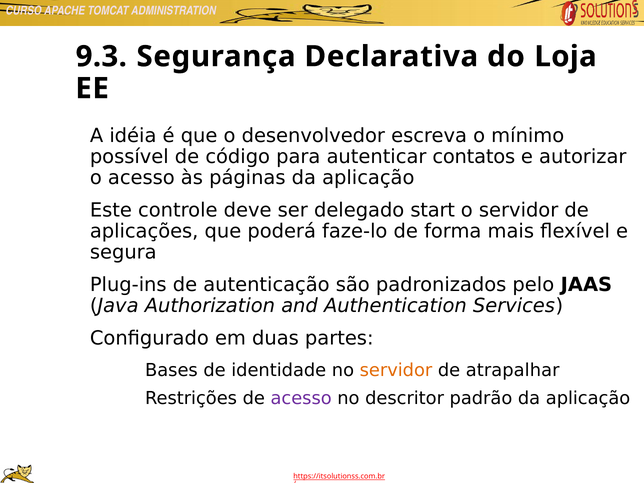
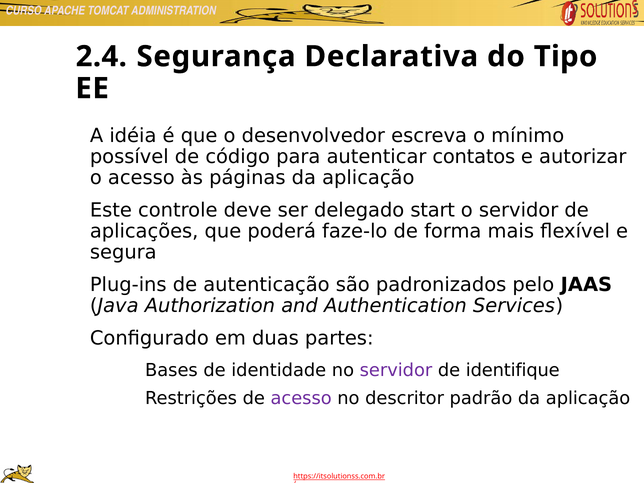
9.3: 9.3 -> 2.4 (101, 56)
Loja: Loja -> Tipo (566, 56)
servidor colour: orange -> purple (396, 370)
atrapalhar: atrapalhar -> identifique (513, 370)
